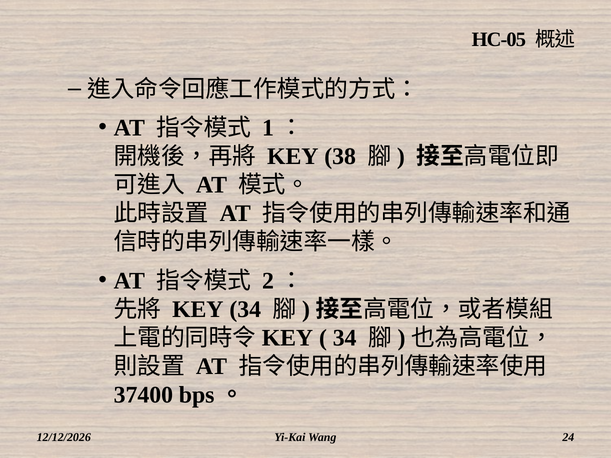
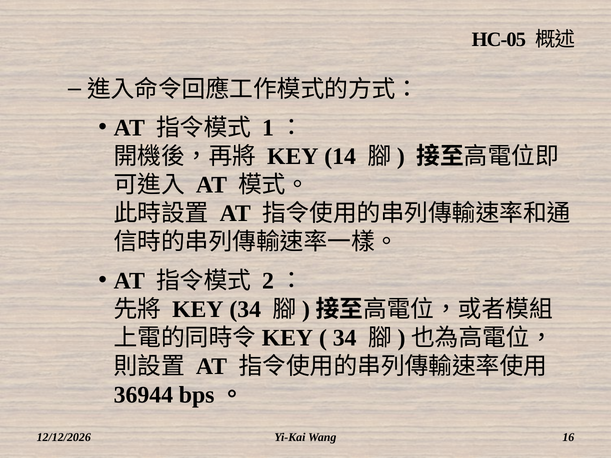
38: 38 -> 14 (340, 157)
37400: 37400 -> 36944 (143, 395)
24: 24 -> 16 (568, 438)
